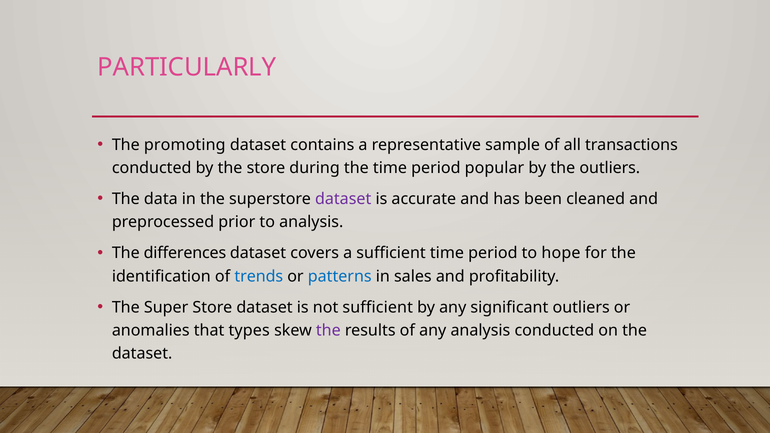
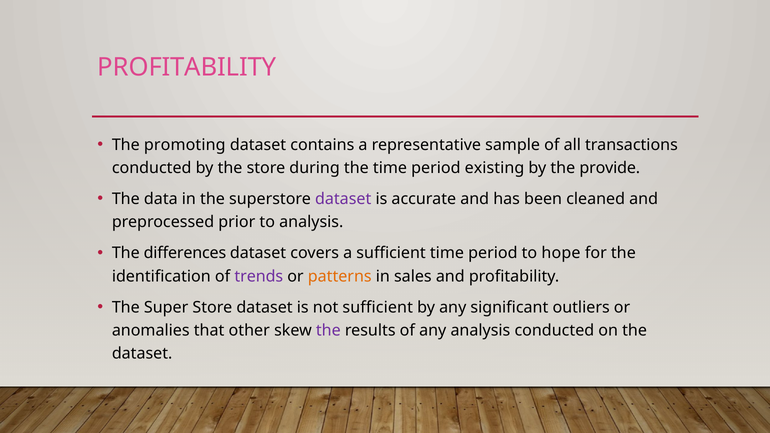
PARTICULARLY: PARTICULARLY -> PROFITABILITY (187, 67)
popular: popular -> existing (494, 168)
the outliers: outliers -> provide (610, 168)
trends colour: blue -> purple (259, 276)
patterns colour: blue -> orange (340, 276)
types: types -> other (249, 331)
